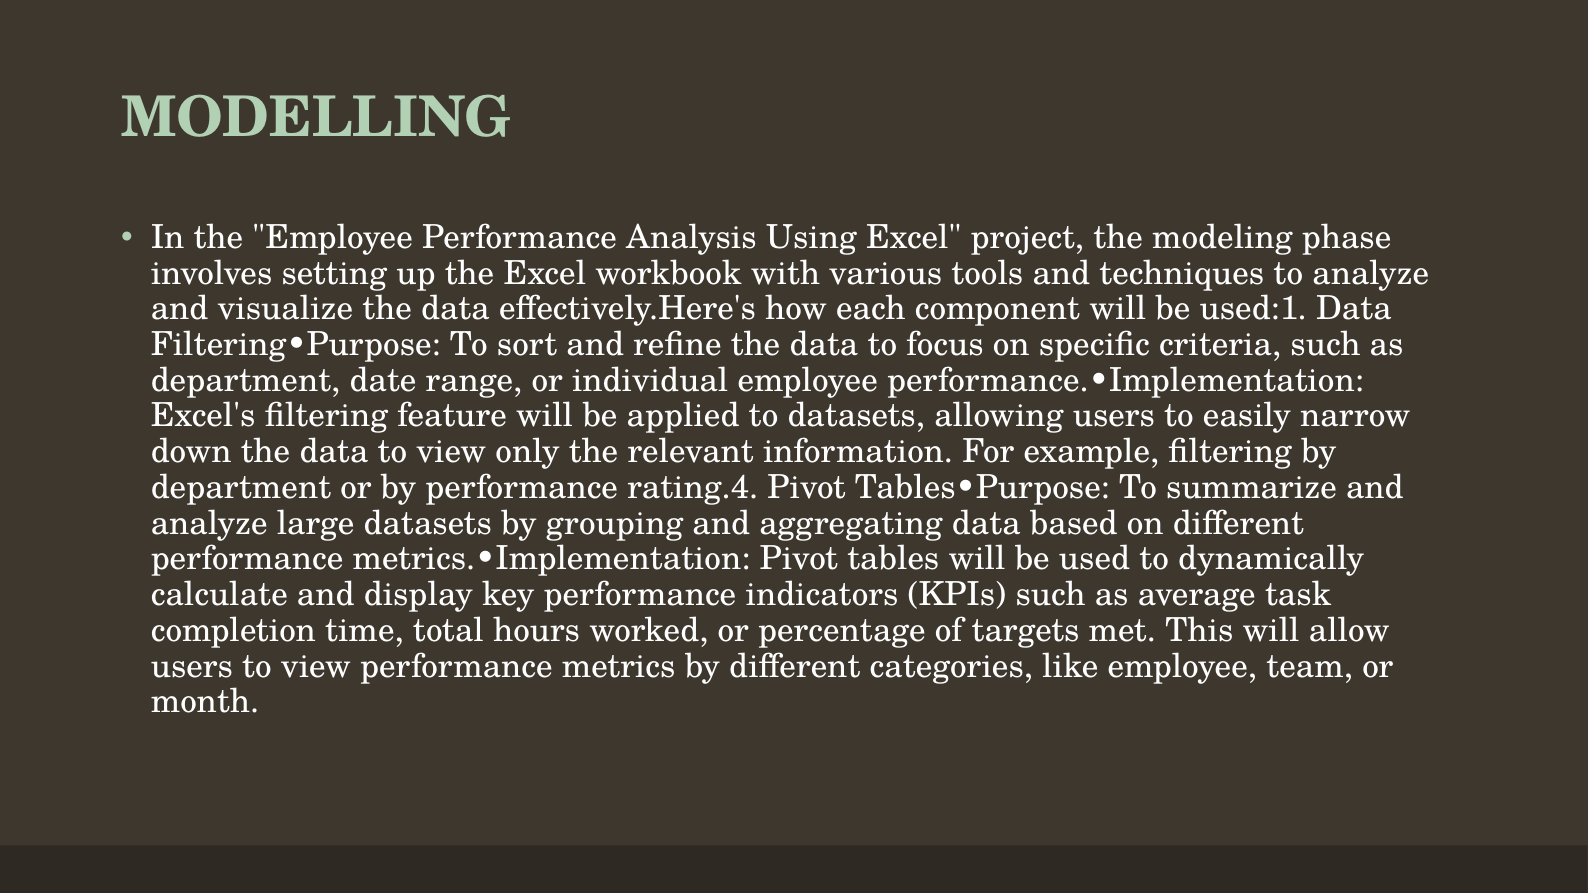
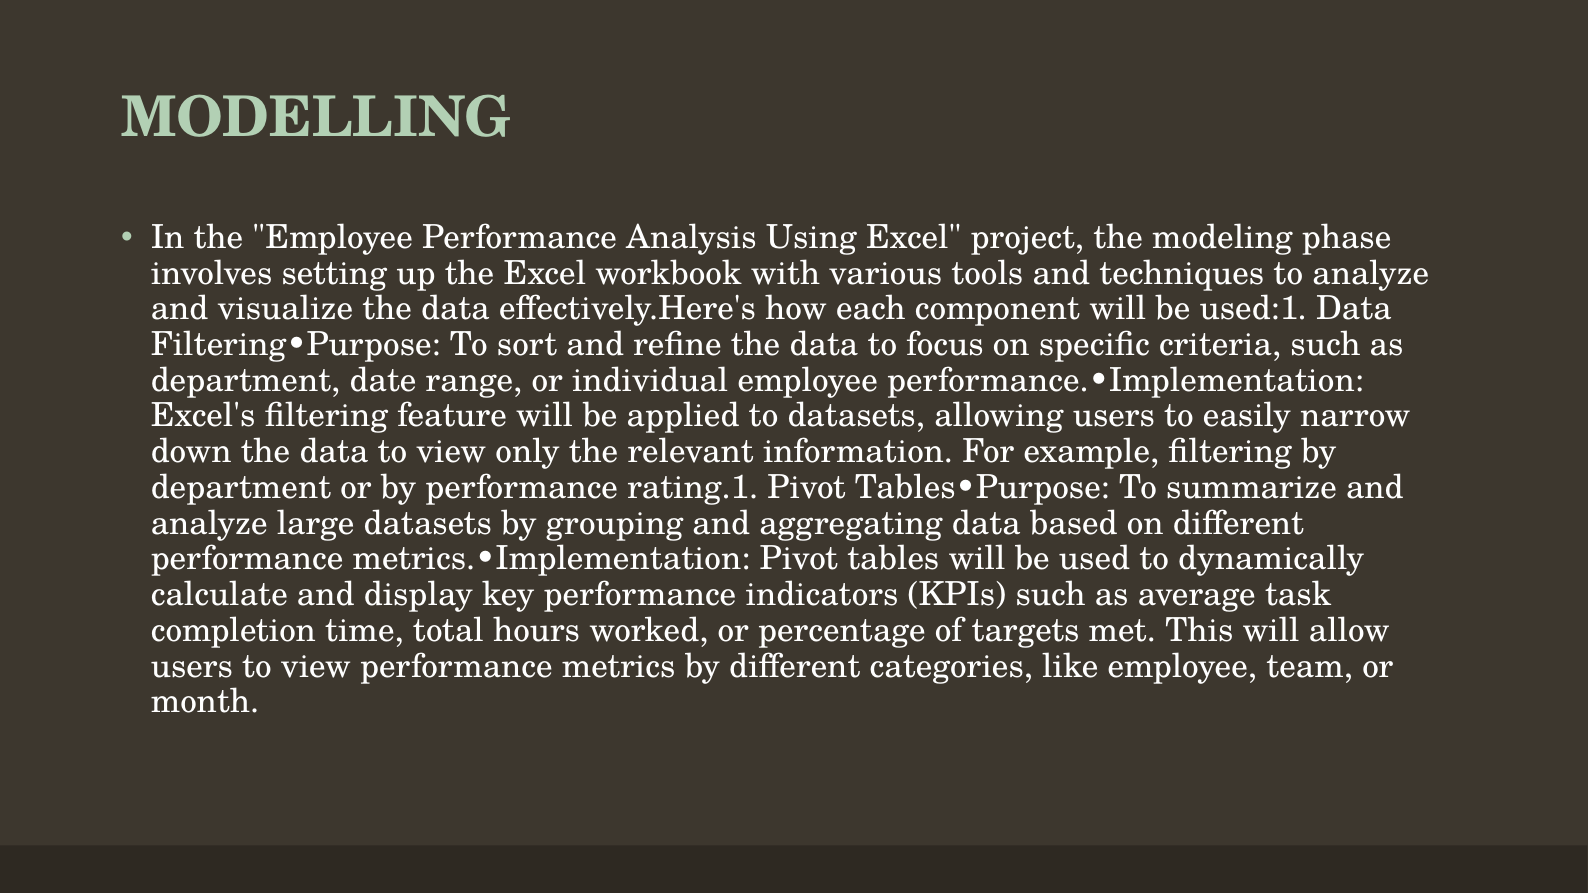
rating.4: rating.4 -> rating.1 (693, 488)
